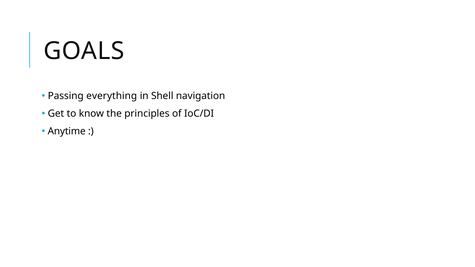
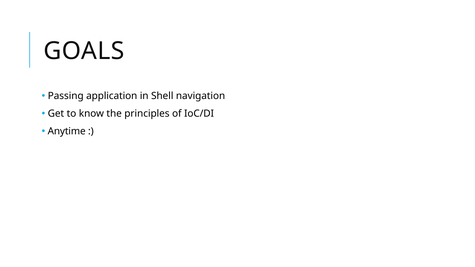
everything: everything -> application (112, 96)
